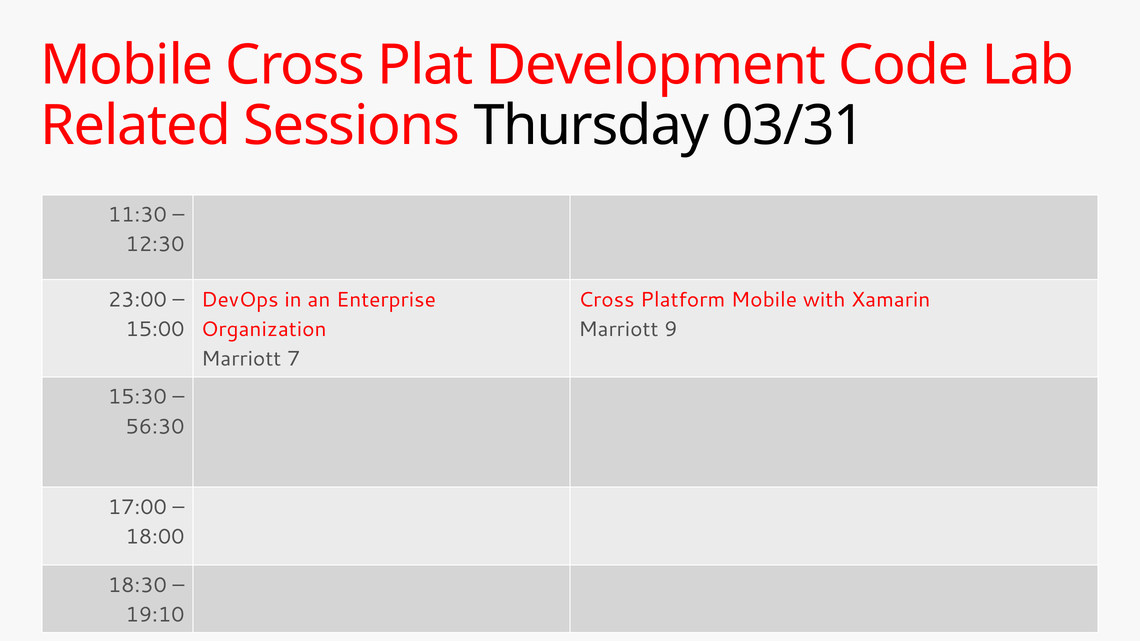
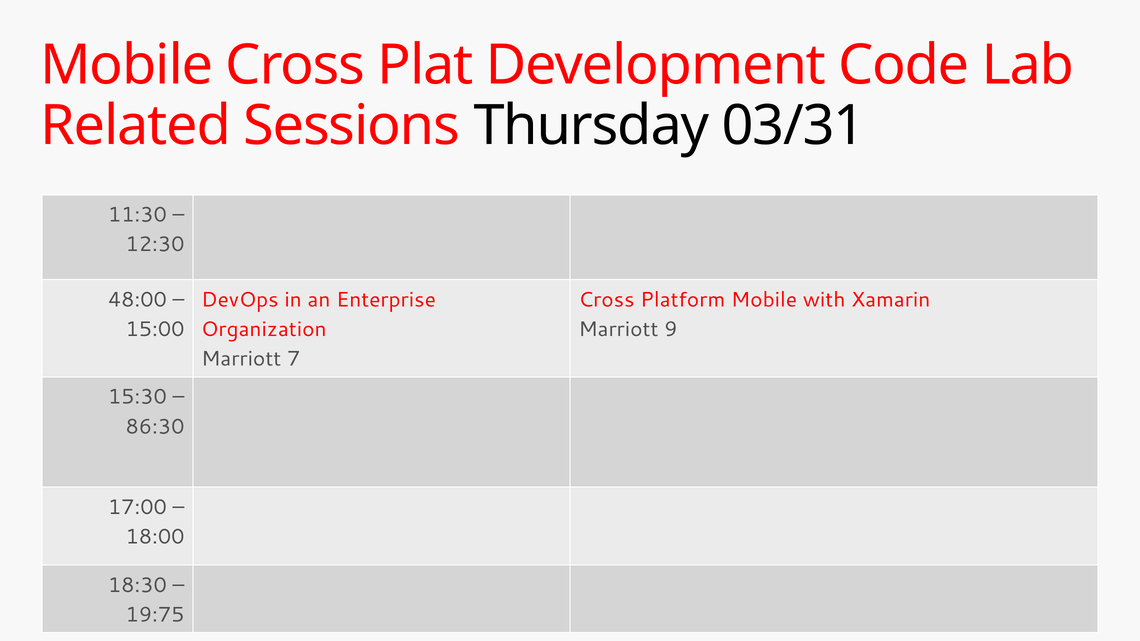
23:00: 23:00 -> 48:00 (137, 300)
56:30: 56:30 -> 86:30 (155, 427)
19:10: 19:10 -> 19:75 (155, 615)
